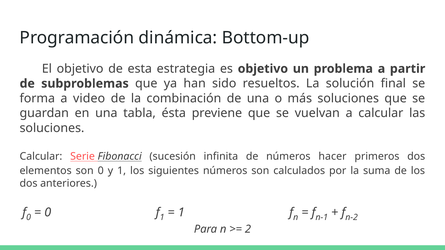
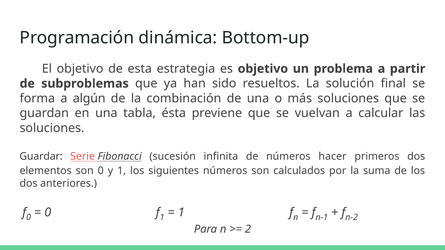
video: video -> algún (89, 98)
Calcular: Calcular -> Guardar (41, 157)
